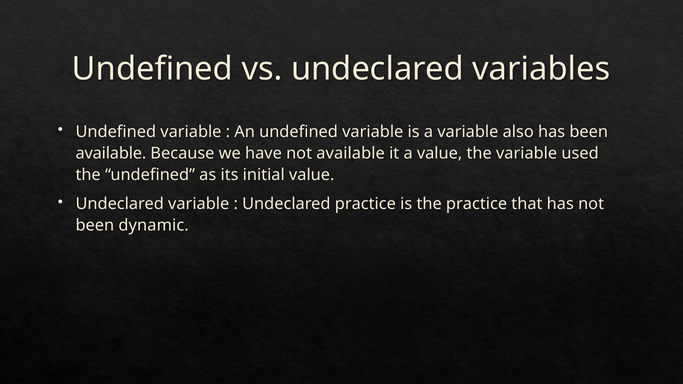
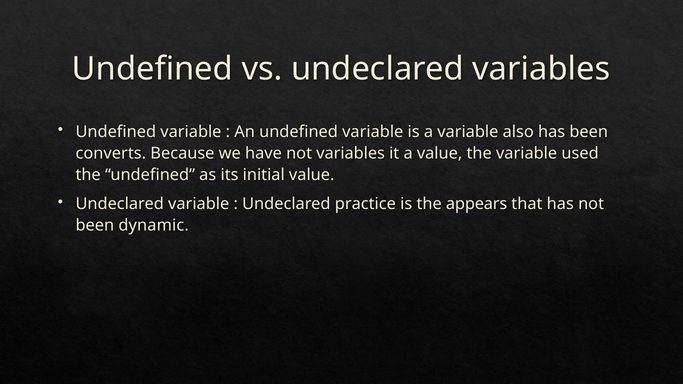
available: available -> converts (111, 153)
not available: available -> variables (351, 153)
the practice: practice -> appears (477, 204)
